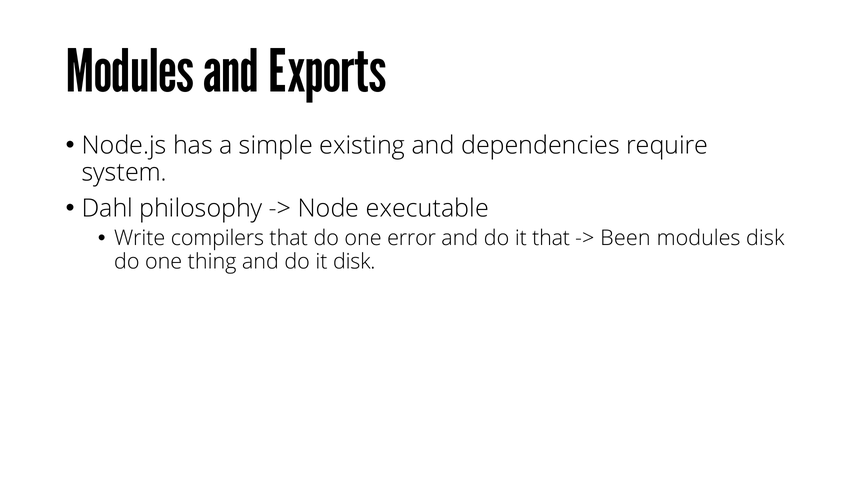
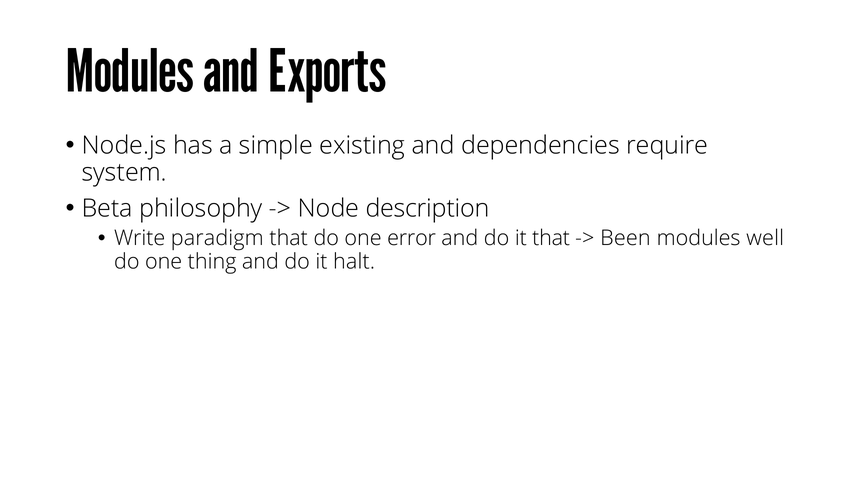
Dahl: Dahl -> Beta (107, 209)
executable: executable -> description (428, 209)
compilers: compilers -> paradigm (217, 238)
modules disk: disk -> well (765, 238)
it disk: disk -> halt (354, 262)
